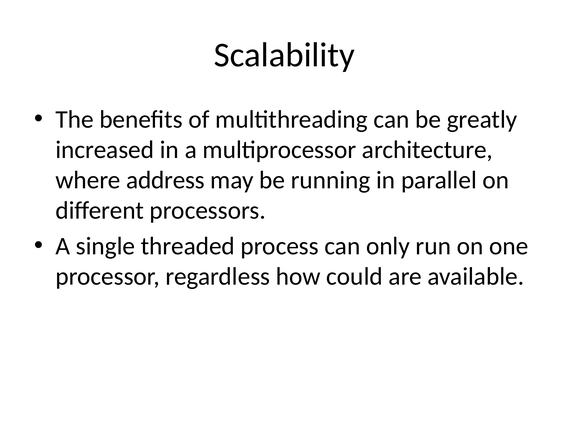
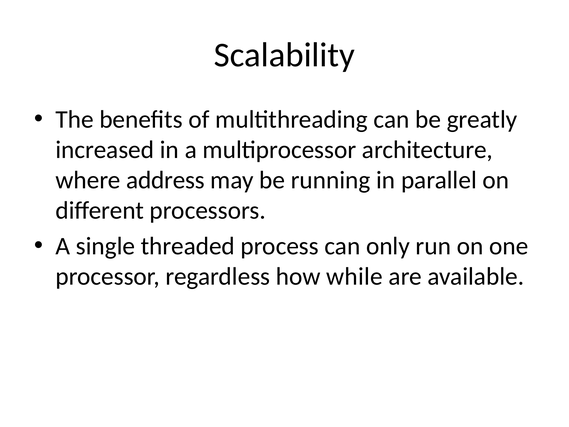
could: could -> while (354, 276)
